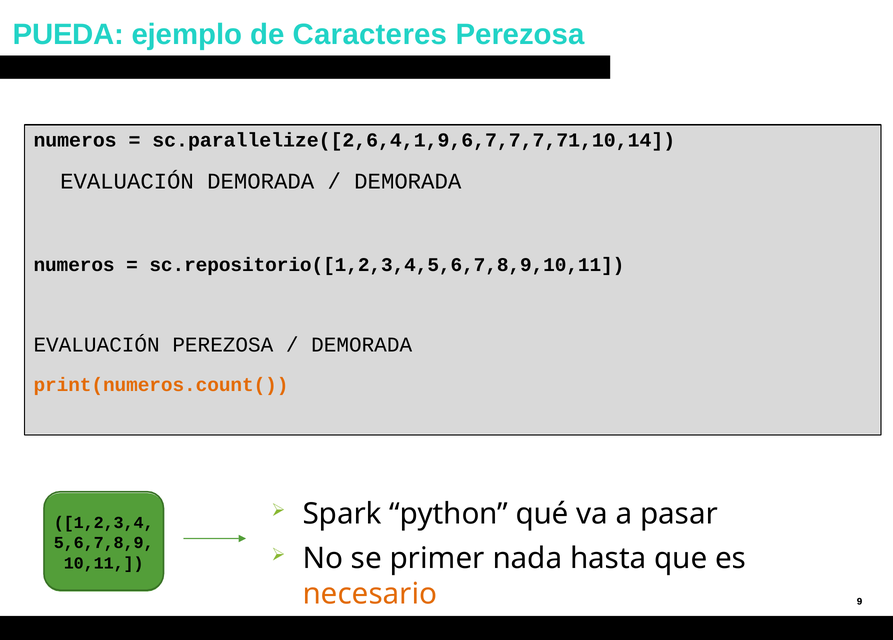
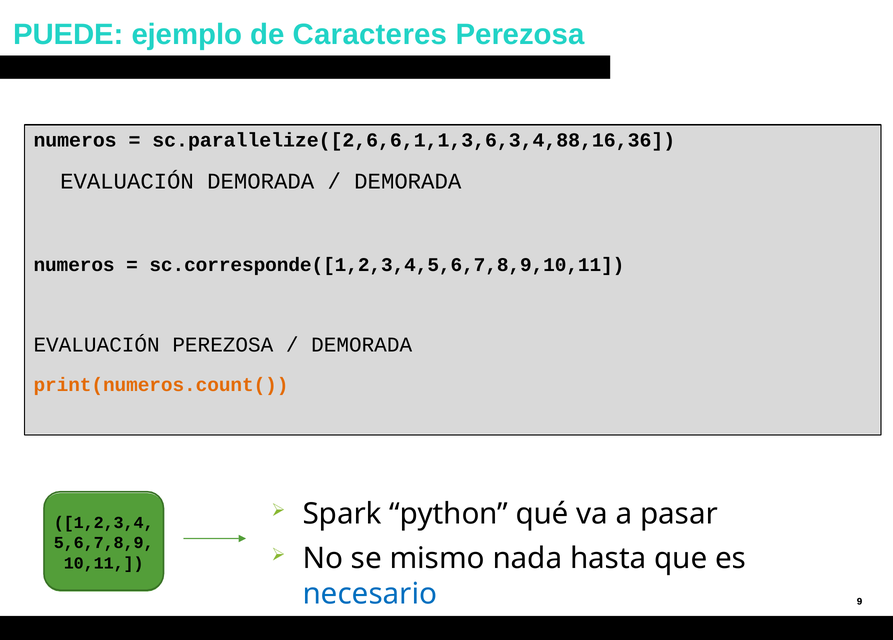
PUEDA: PUEDA -> PUEDE (68, 35)
sc.parallelize([2,6,4,1,9,6,7,7,7,71,10,14: sc.parallelize([2,6,4,1,9,6,7,7,7,71,10,14 -> sc.parallelize([2,6,6,1,1,3,6,3,4,88,16,36 (414, 140)
sc.repositorio([1,2,3,4,5,6,7,8,9,10,11: sc.repositorio([1,2,3,4,5,6,7,8,9,10,11 -> sc.corresponde([1,2,3,4,5,6,7,8,9,10,11 (387, 265)
primer: primer -> mismo (437, 558)
necesario colour: orange -> blue (370, 594)
